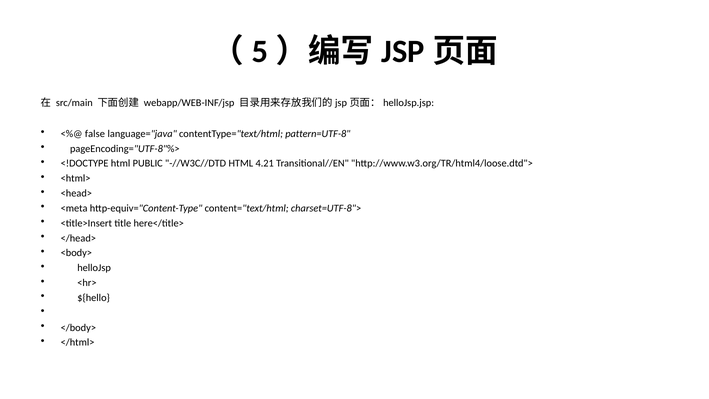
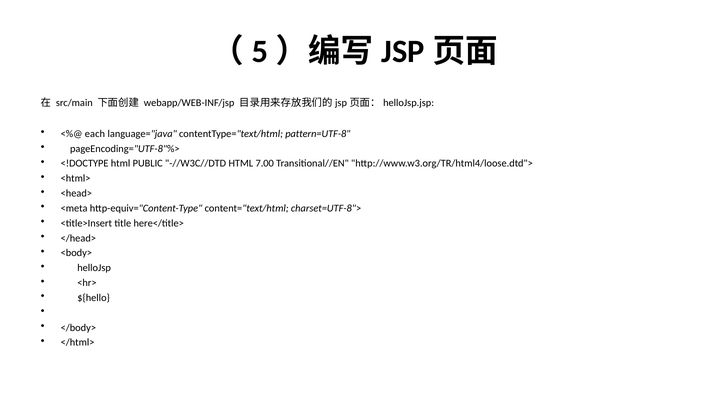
false: false -> each (95, 134)
4.21: 4.21 -> 7.00 (265, 164)
